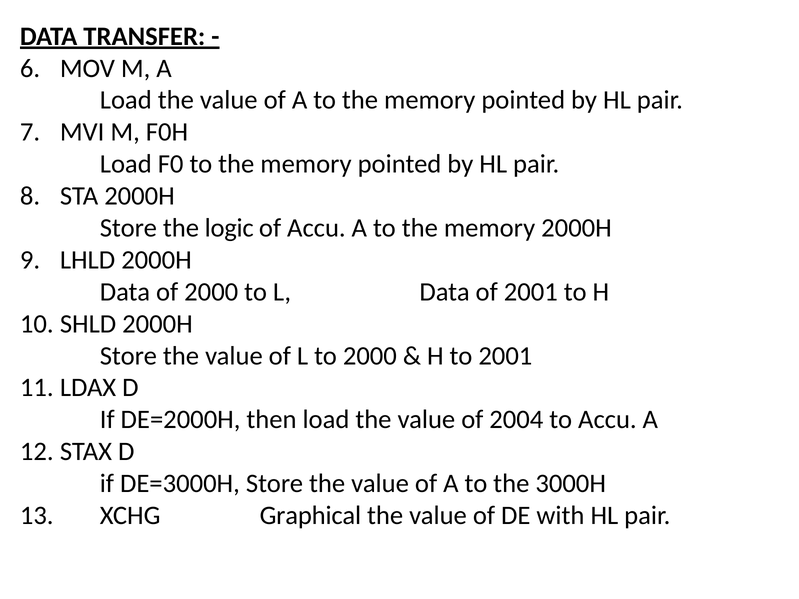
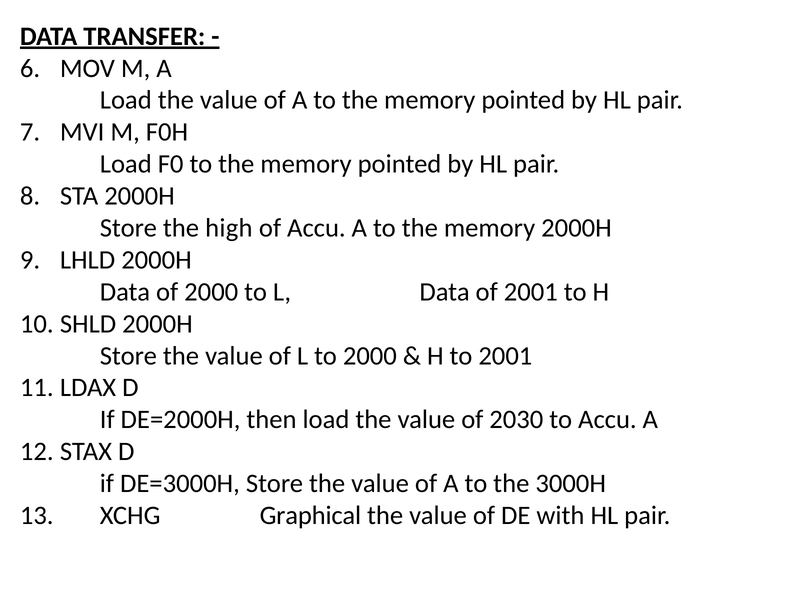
logic: logic -> high (229, 228)
2004: 2004 -> 2030 (516, 420)
